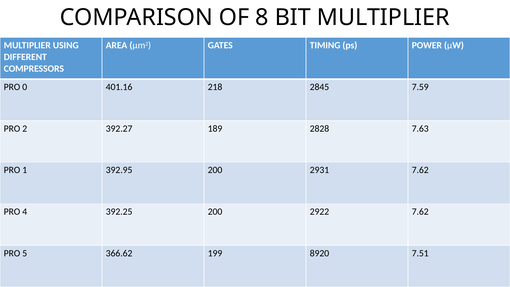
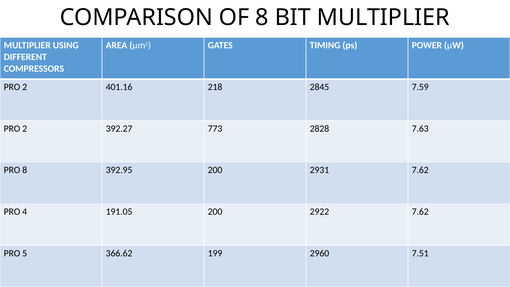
0: 0 -> 2 (25, 87)
189: 189 -> 773 (215, 129)
PRO 1: 1 -> 8 (25, 170)
392.25: 392.25 -> 191.05 (119, 212)
8920: 8920 -> 2960 (319, 253)
